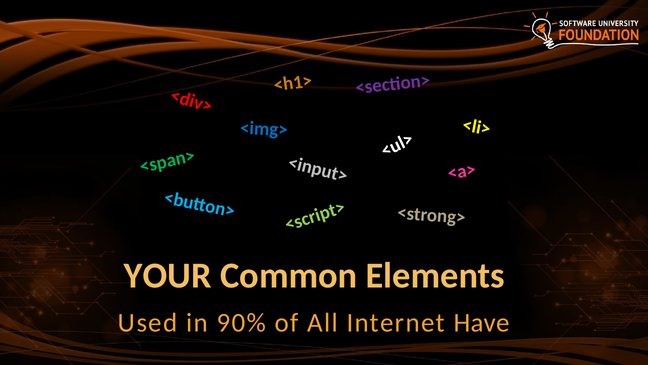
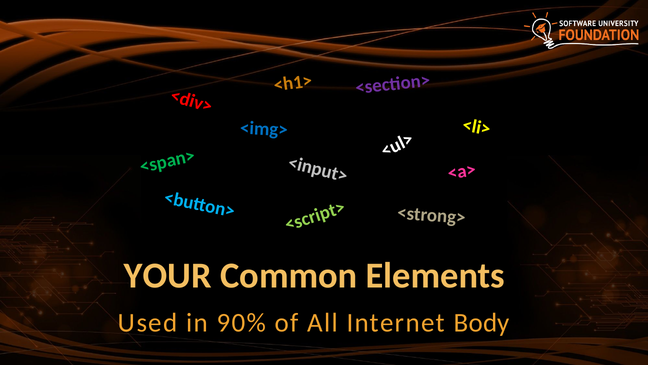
Have: Have -> Body (482, 323)
